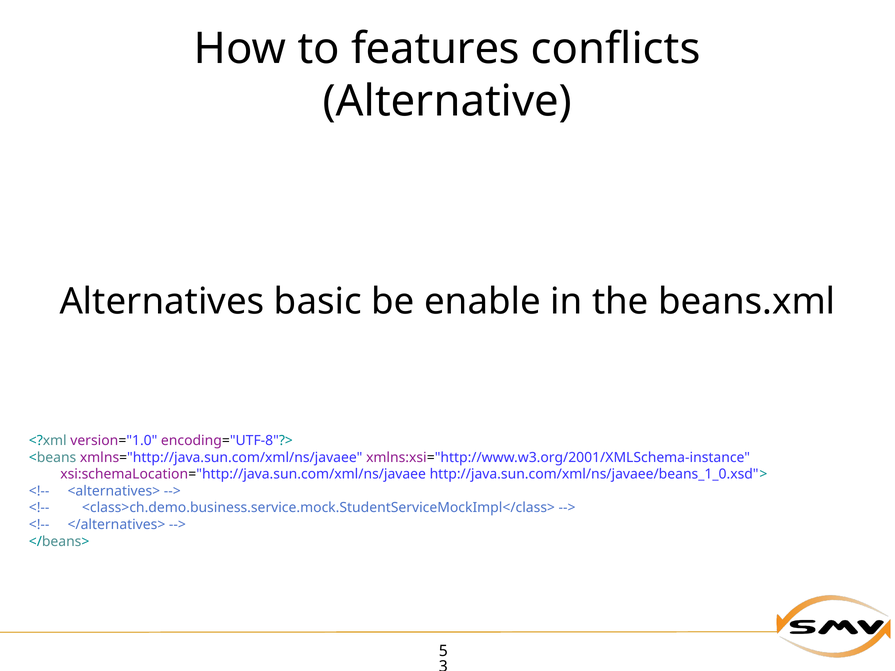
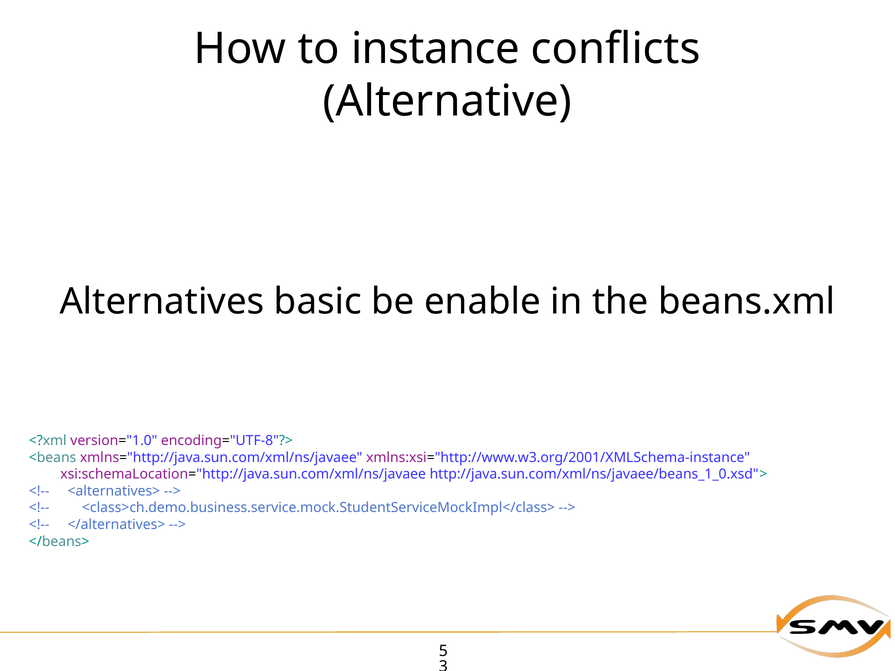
features: features -> instance (436, 49)
